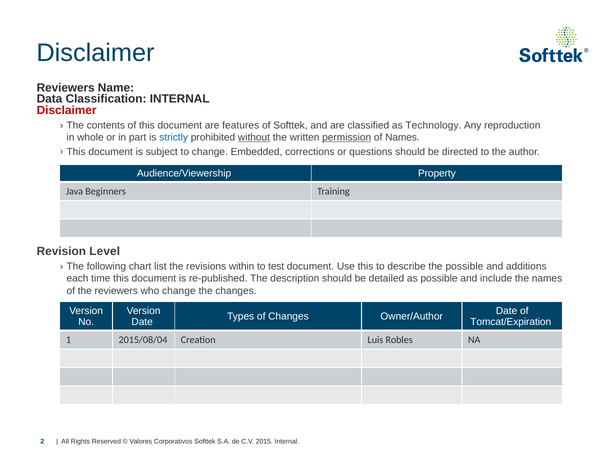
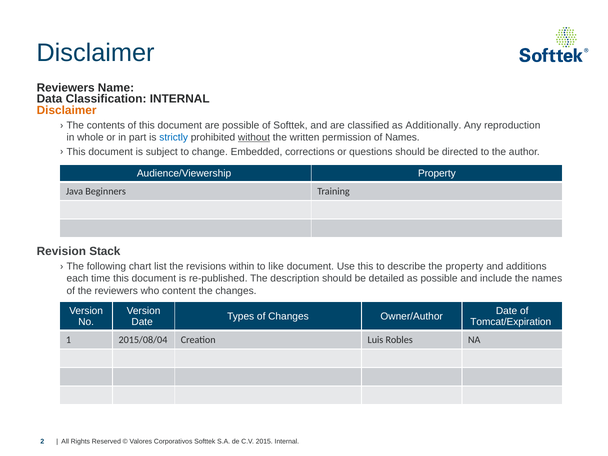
Disclaimer colour: red -> orange (67, 110)
are features: features -> possible (241, 125)
Technology: Technology -> Additionally (433, 125)
permission underline: present -> none (347, 138)
Level: Level -> Stack (105, 251)
test: test -> like (276, 266)
the possible: possible -> property (464, 266)
who change: change -> content (179, 291)
